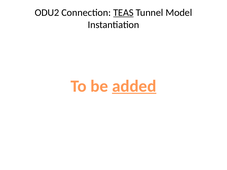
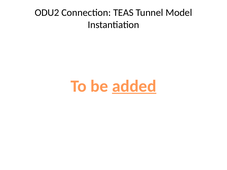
TEAS underline: present -> none (123, 13)
